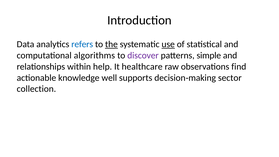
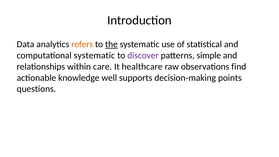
refers colour: blue -> orange (82, 44)
use underline: present -> none (168, 44)
computational algorithms: algorithms -> systematic (94, 55)
help: help -> care (103, 67)
sector: sector -> points (230, 78)
collection: collection -> questions (36, 89)
